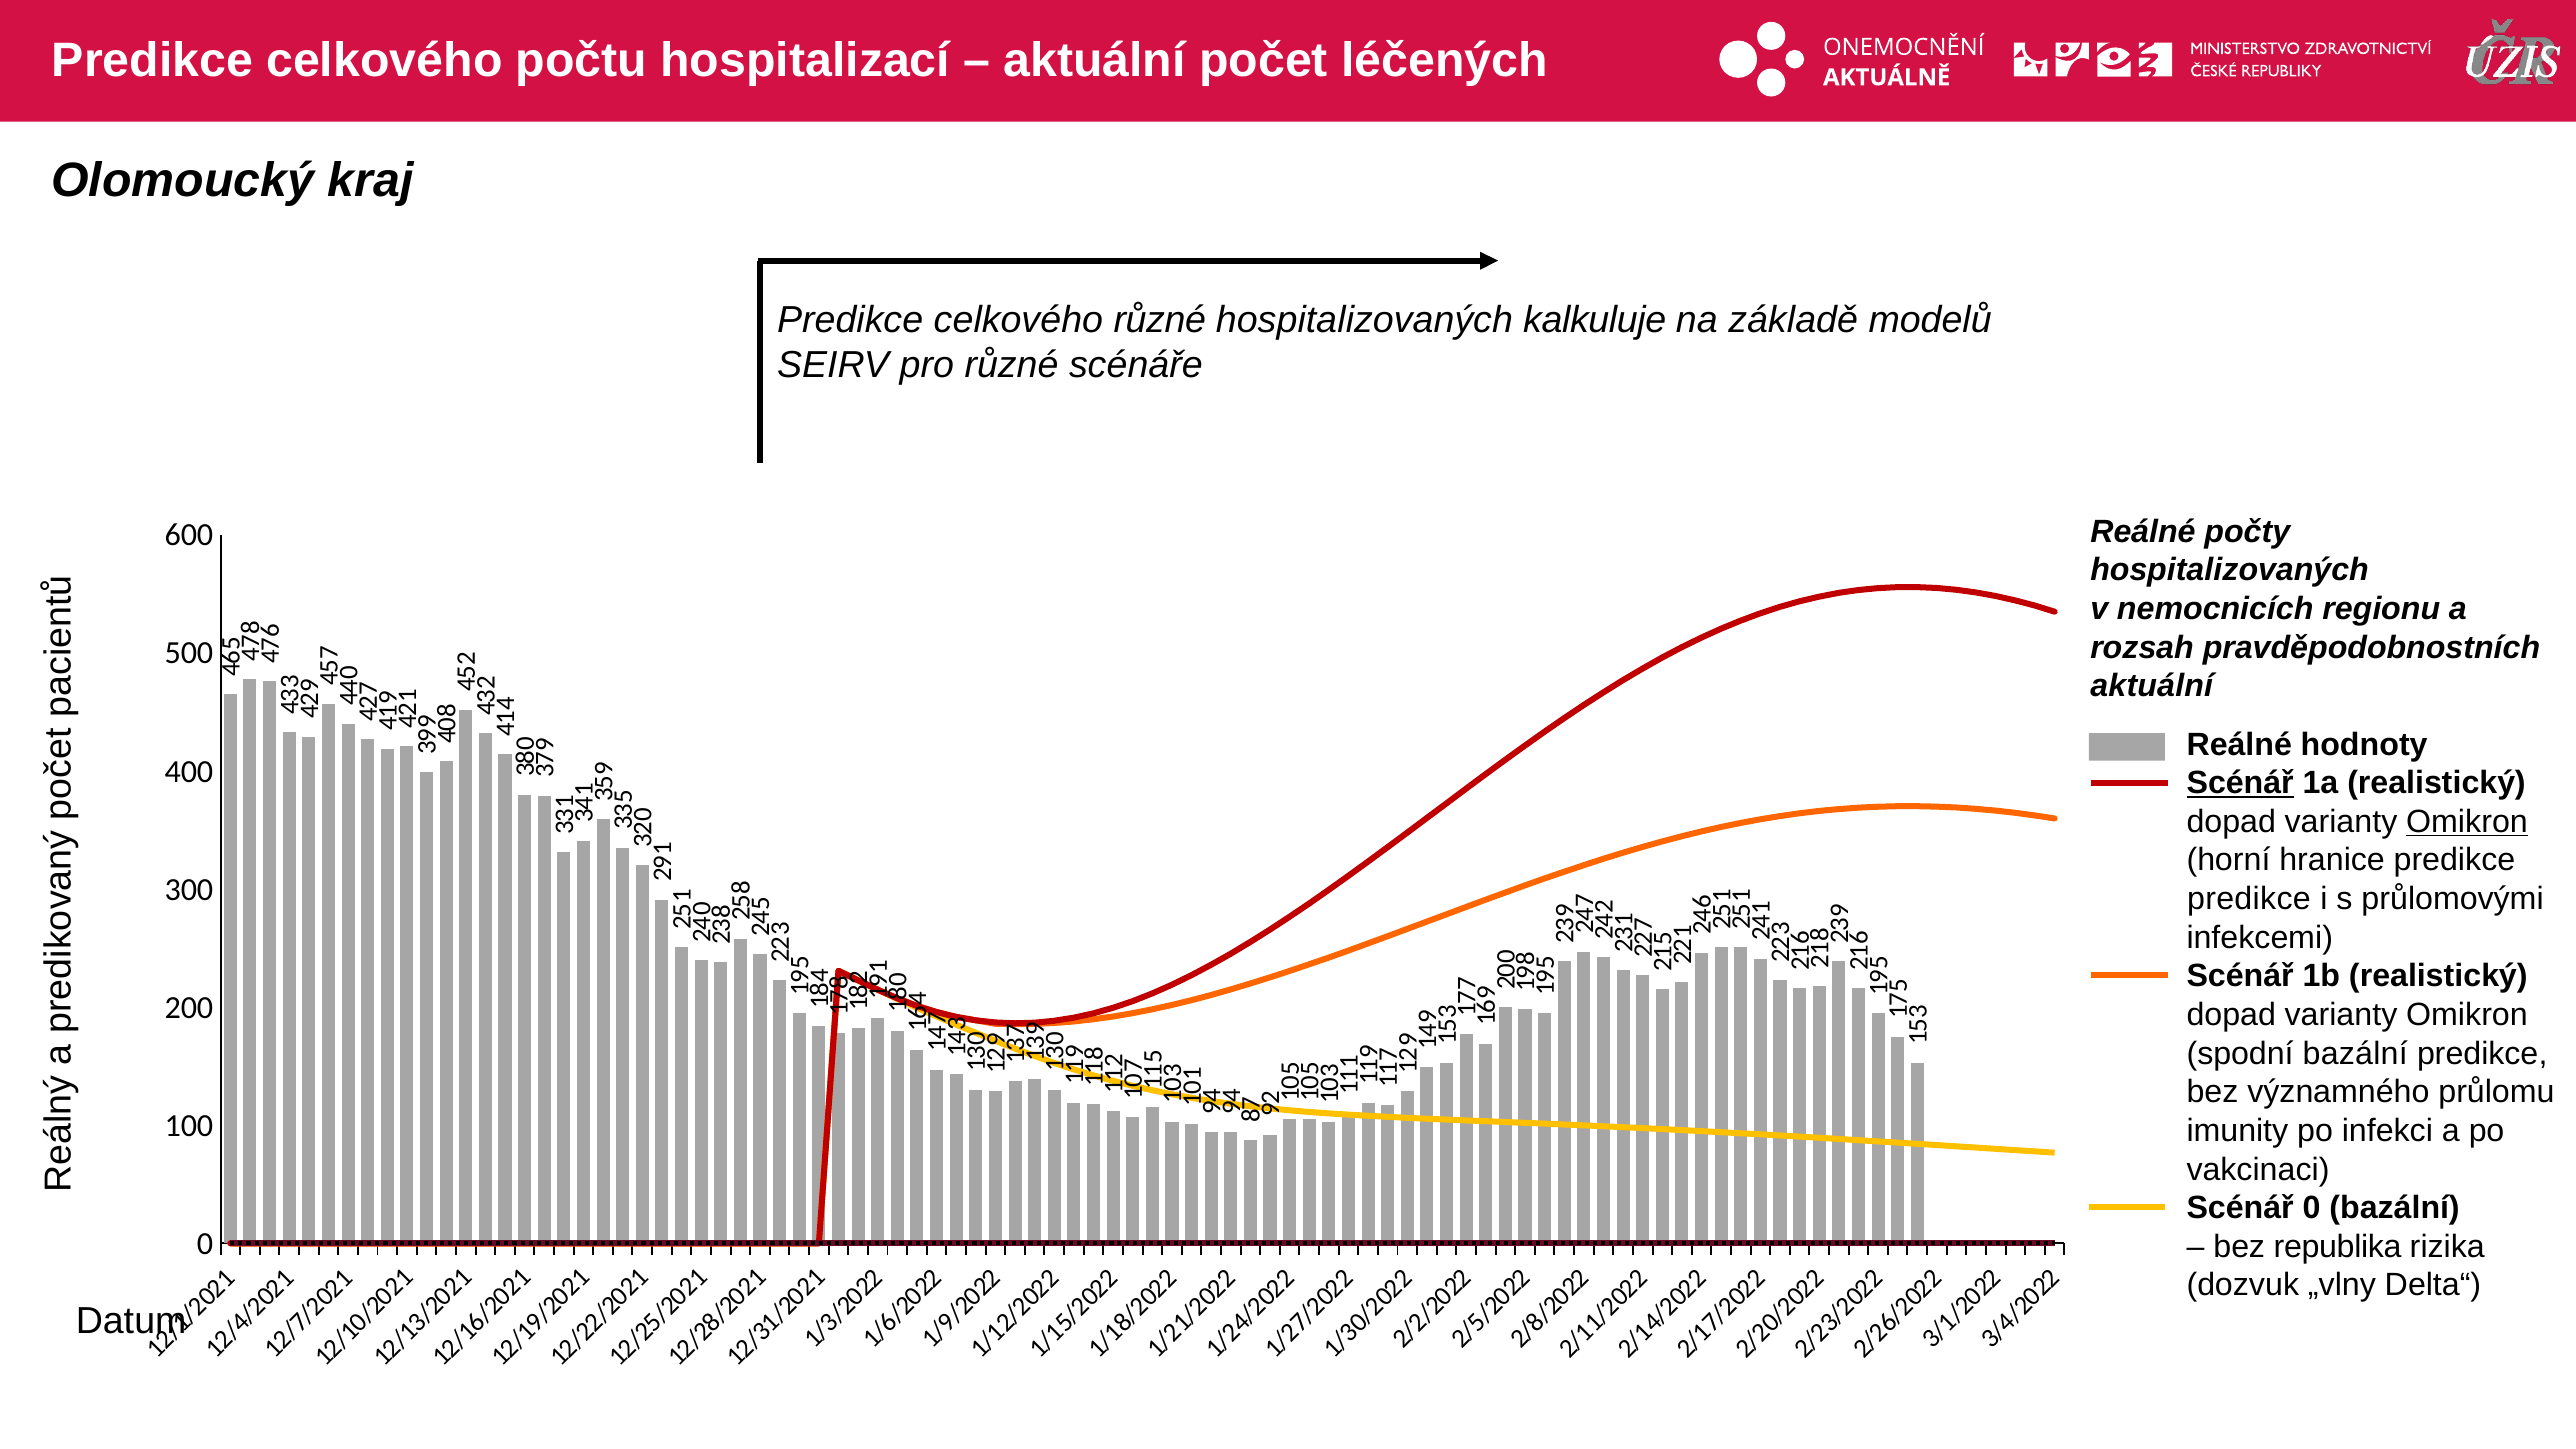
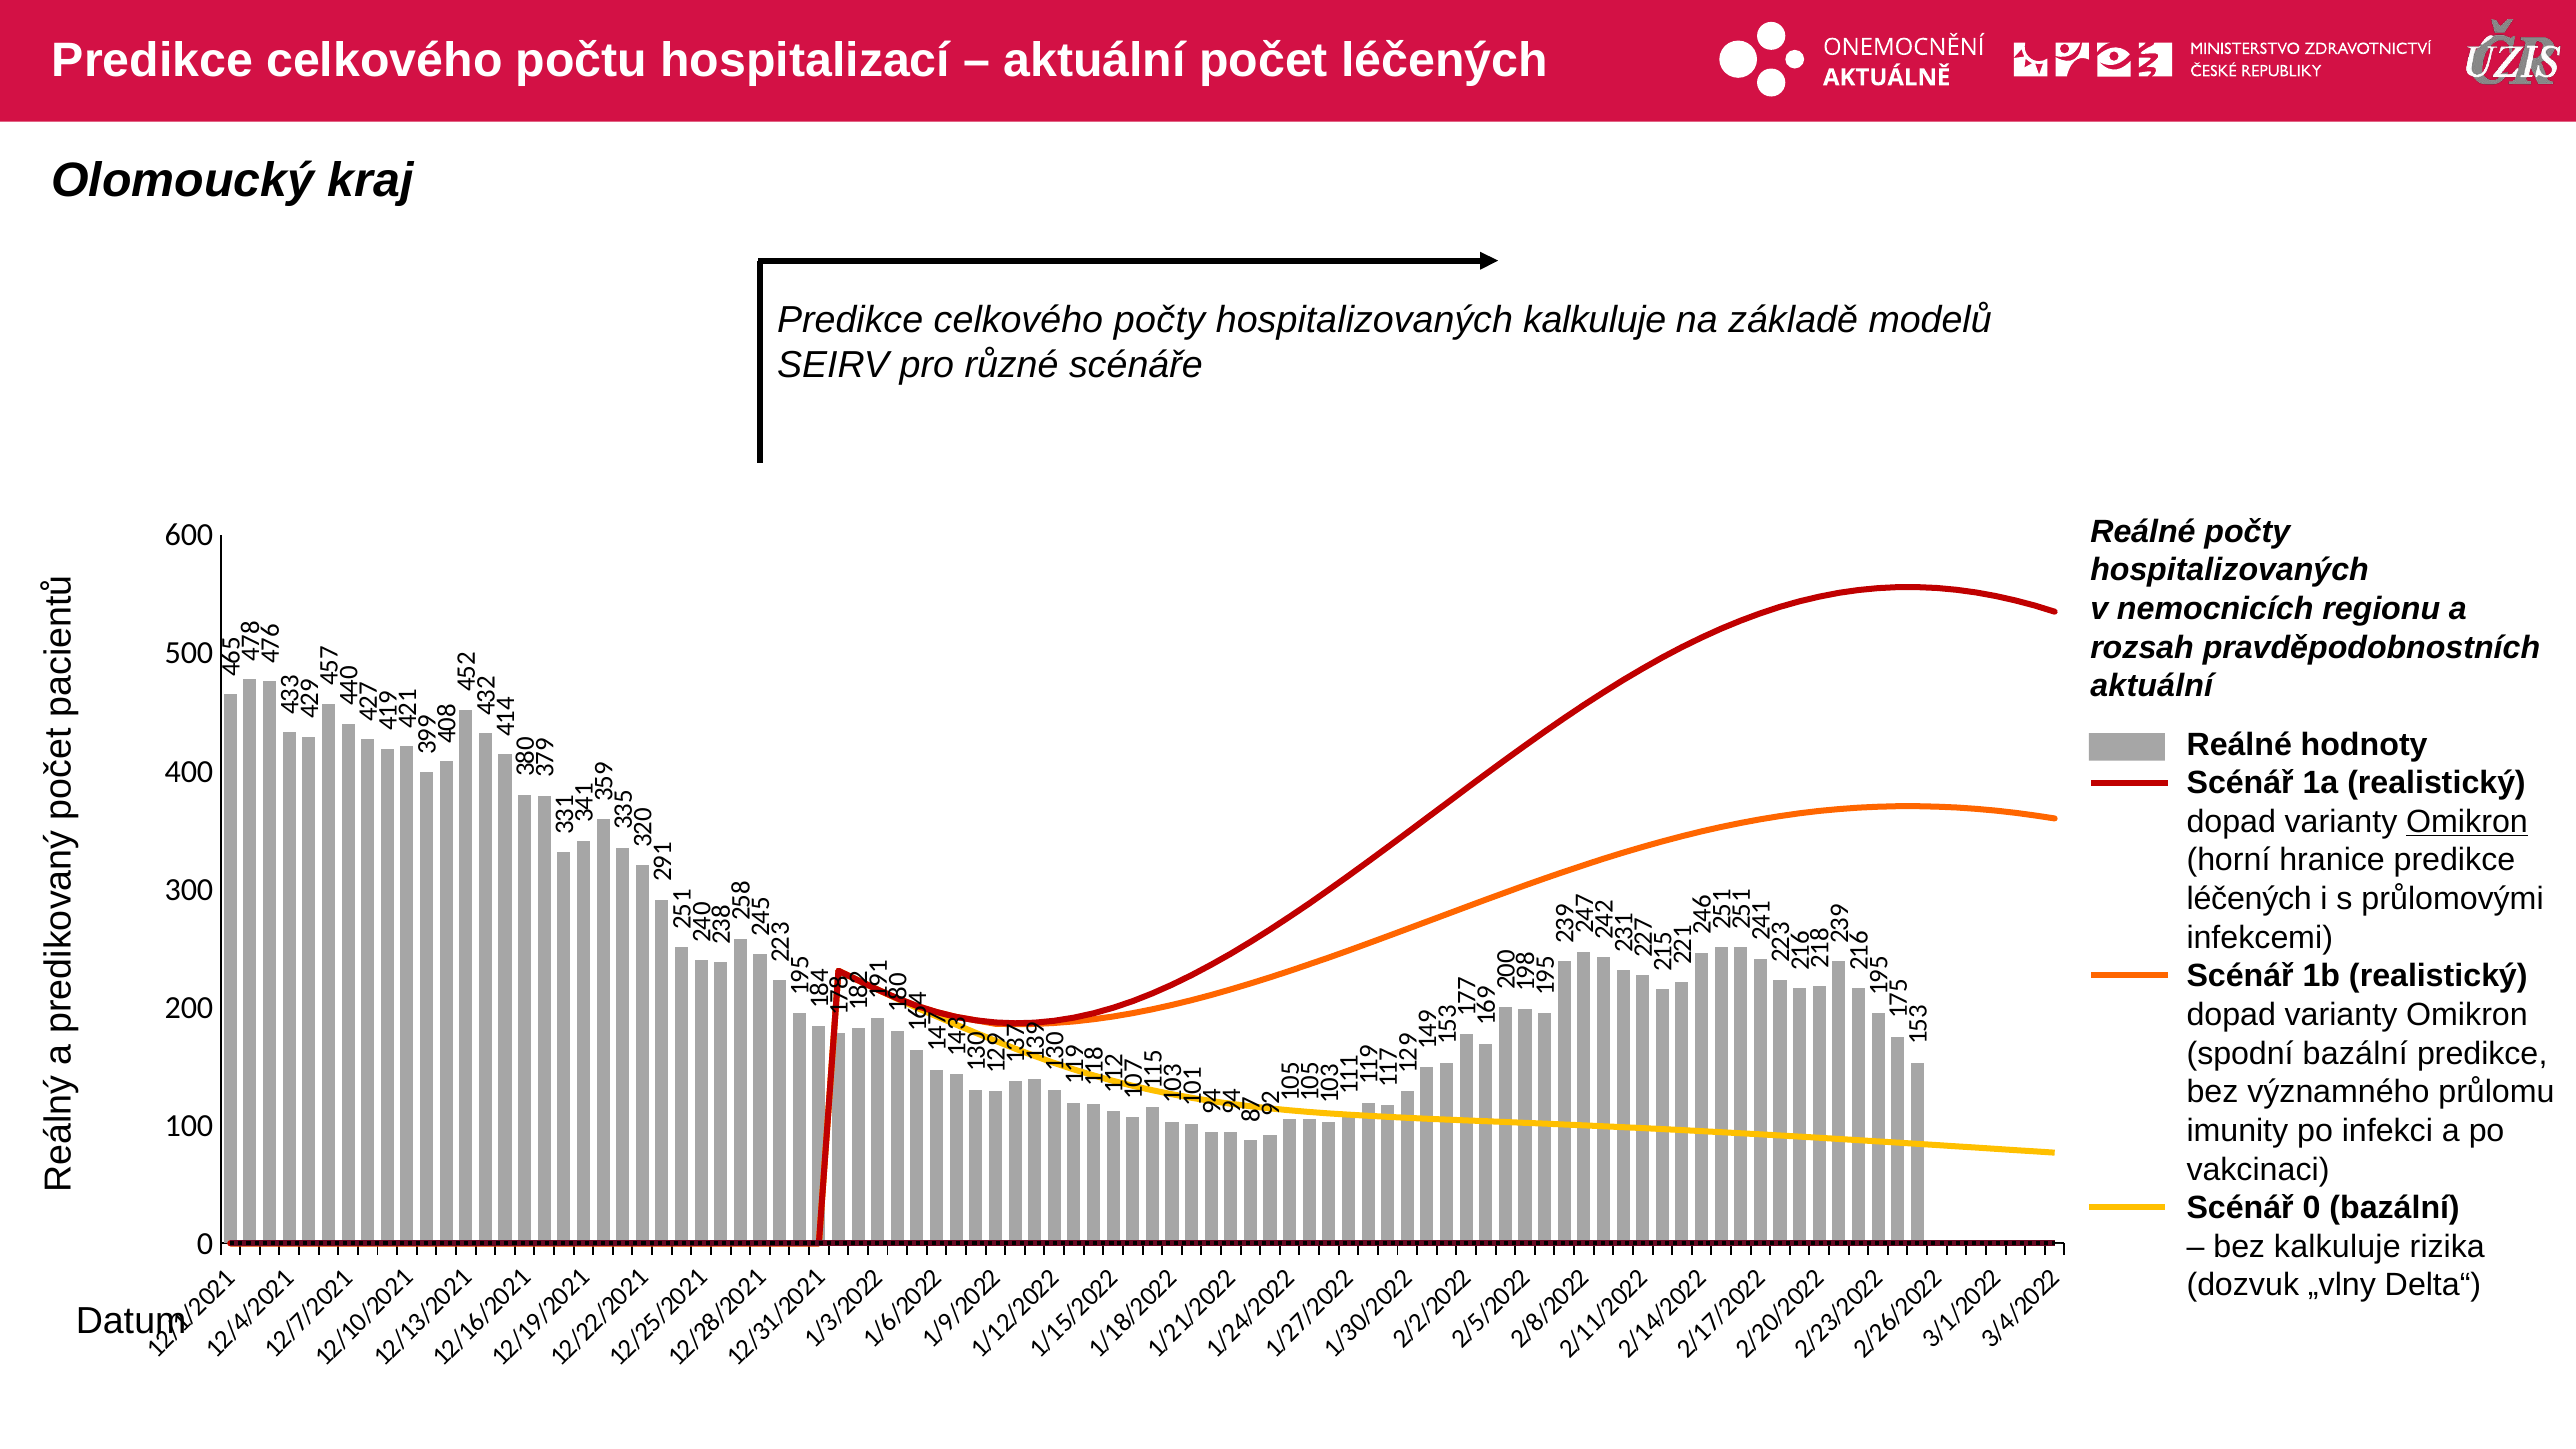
celkového různé: různé -> počty (1159, 320)
Scénář underline: present -> none (2240, 783)
predikce: predikce -> léčených (2249, 899)
bez republika: republika -> kalkuluje (2337, 1247)
